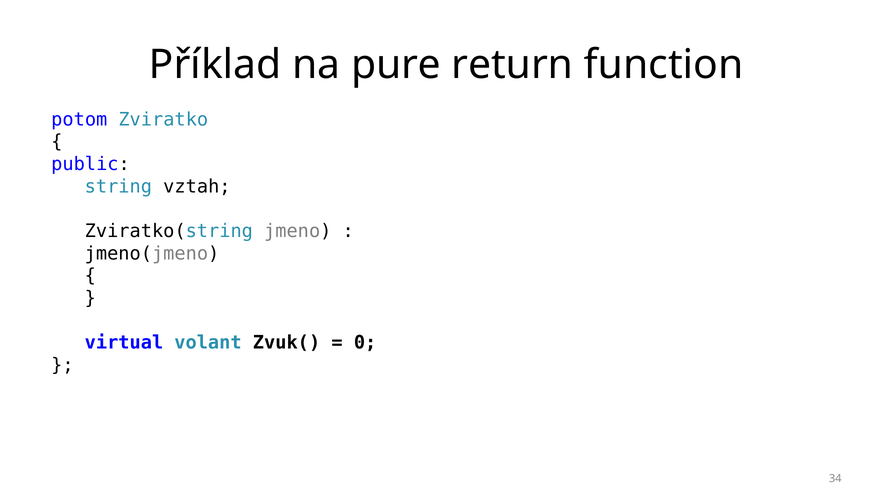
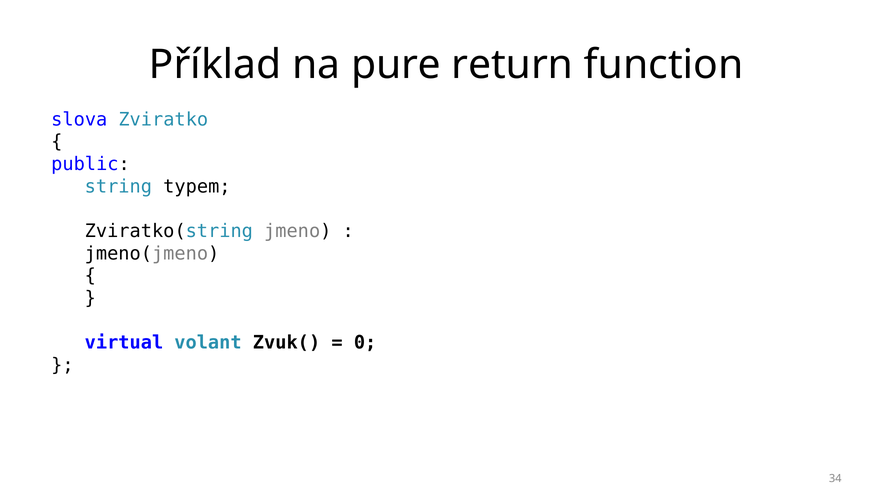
potom: potom -> slova (79, 120)
vztah: vztah -> typem (197, 187)
